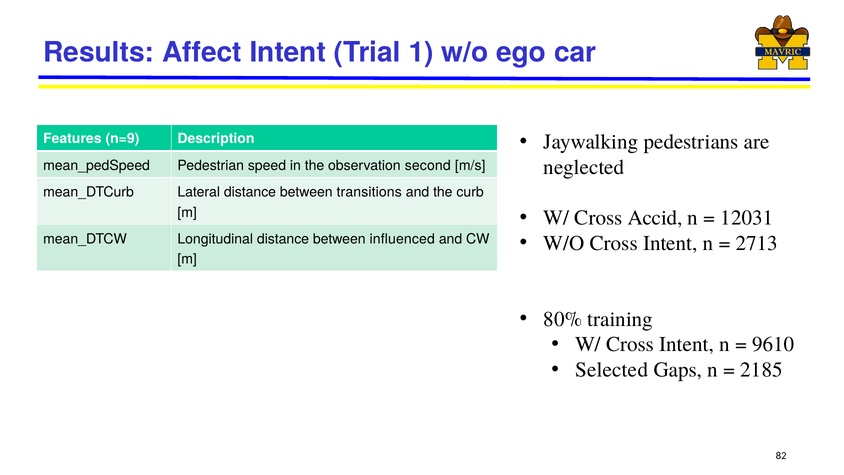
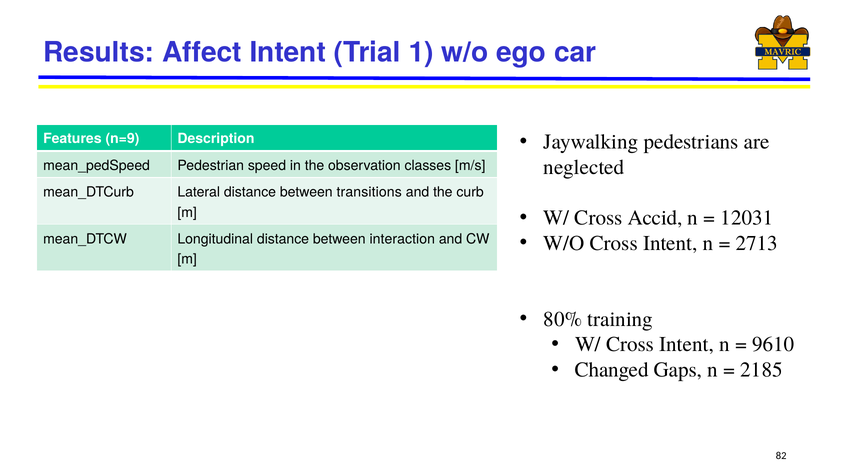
second: second -> classes (428, 166)
influenced: influenced -> interaction (402, 239)
Selected: Selected -> Changed (612, 370)
